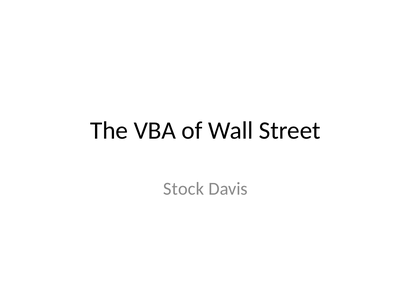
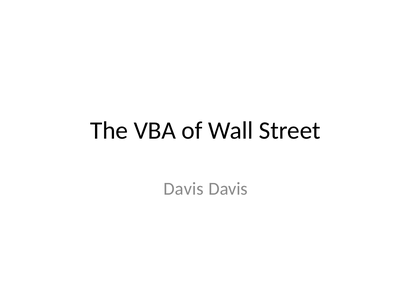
Stock: Stock -> Davis (184, 189)
